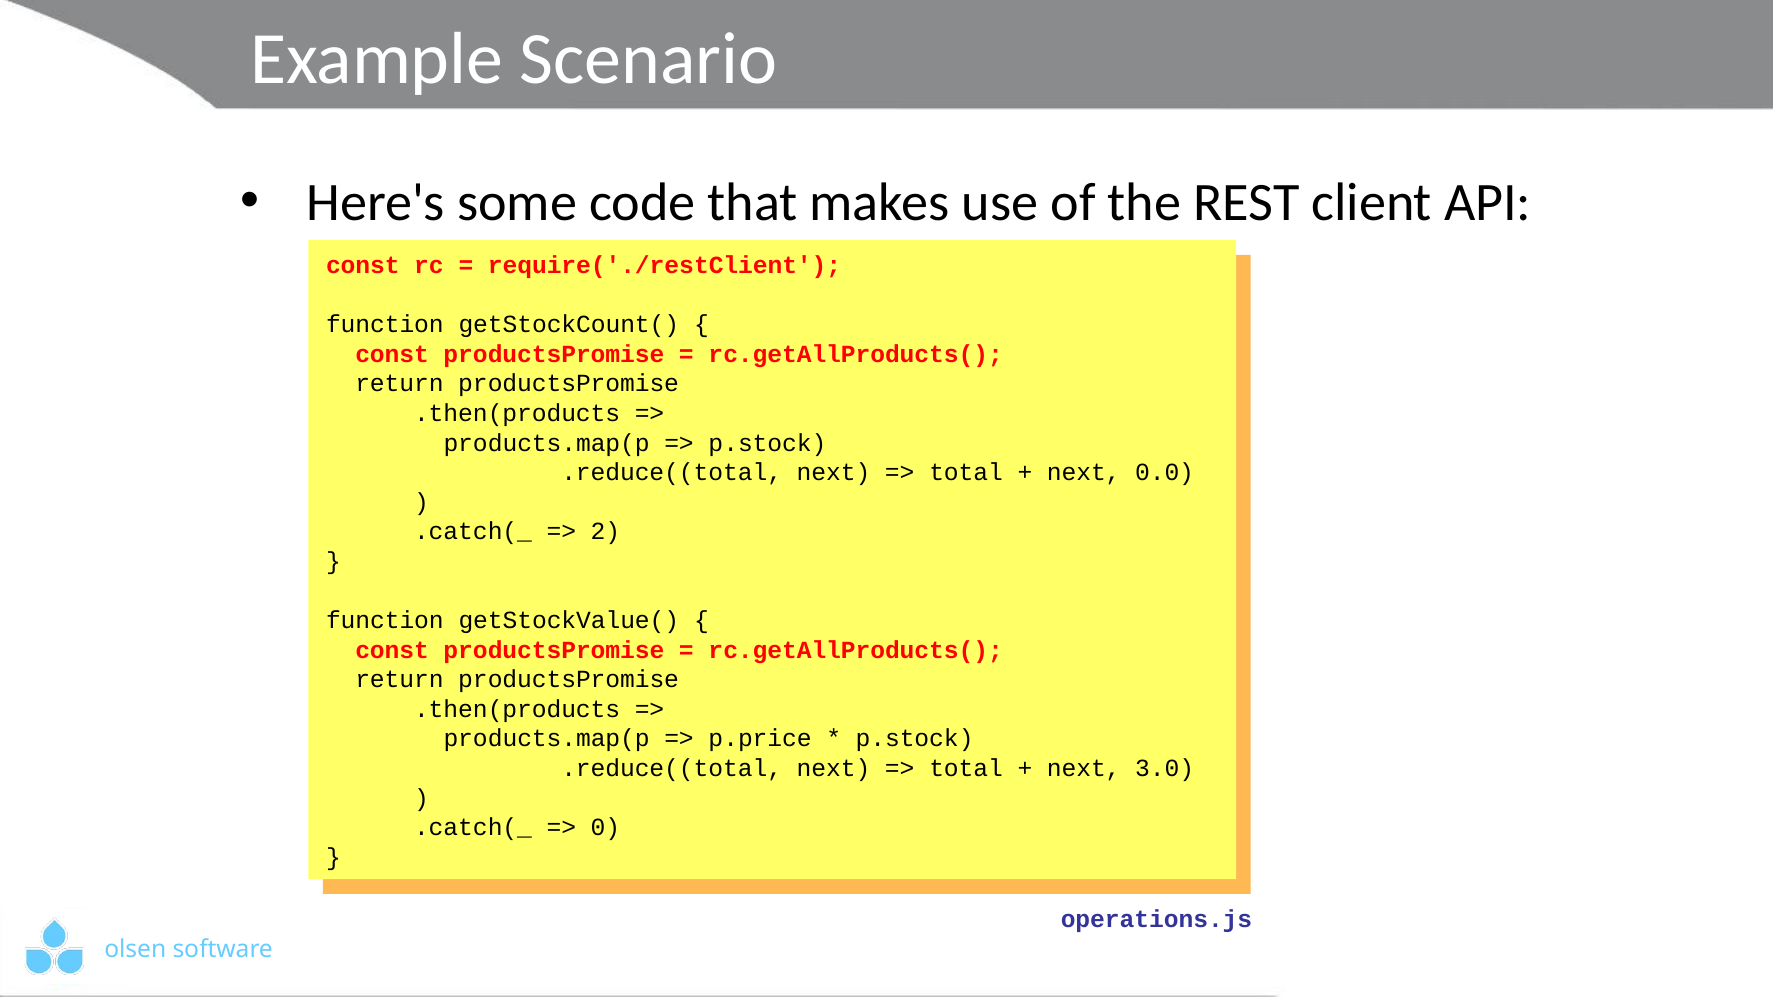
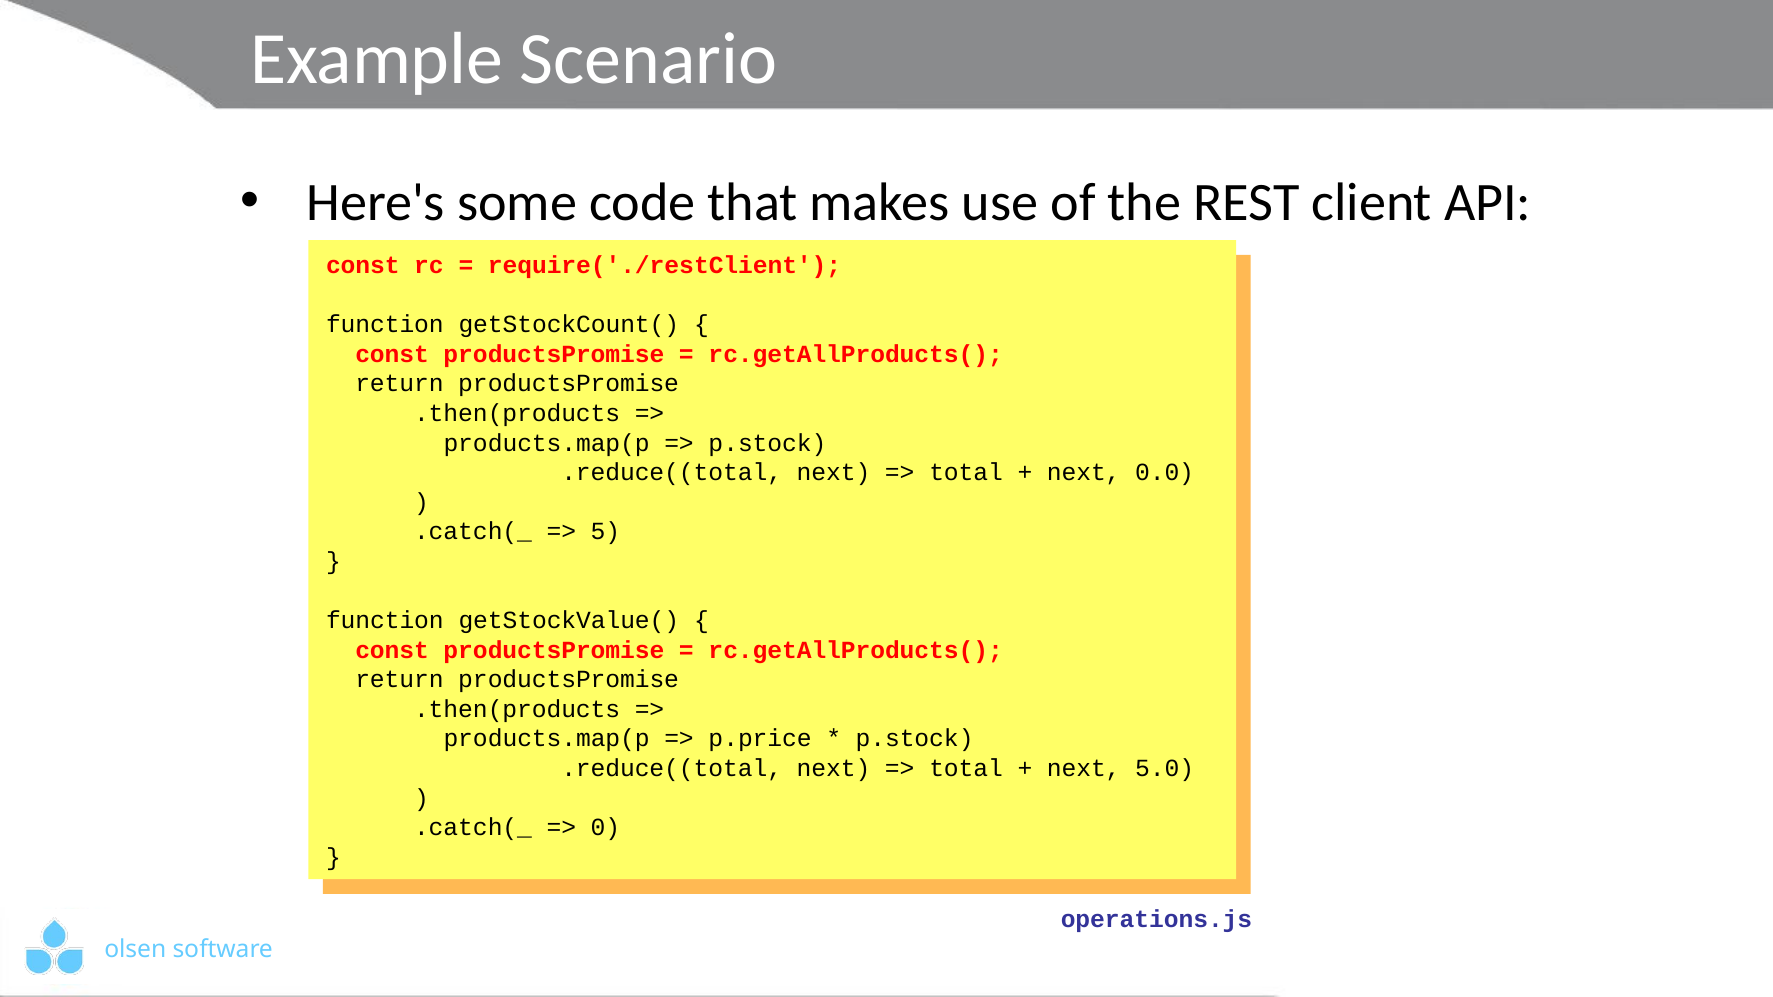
2: 2 -> 5 (605, 532)
3.0: 3.0 -> 5.0 (1165, 769)
